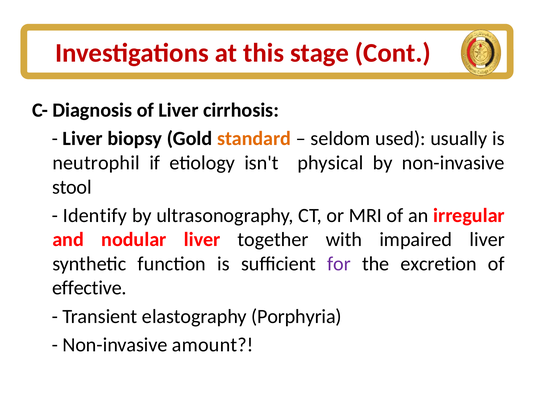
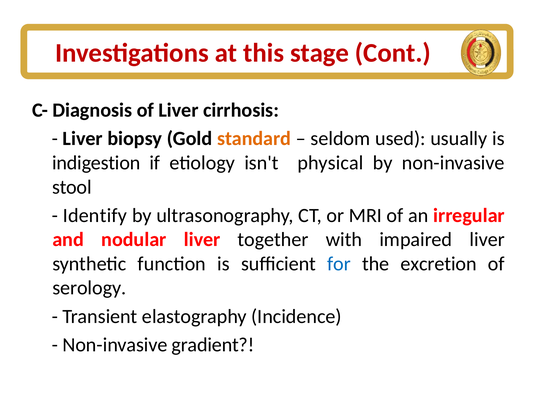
neutrophil: neutrophil -> indigestion (96, 163)
for colour: purple -> blue (339, 264)
effective: effective -> serology (89, 288)
Porphyria: Porphyria -> Incidence (296, 316)
amount: amount -> gradient (213, 345)
